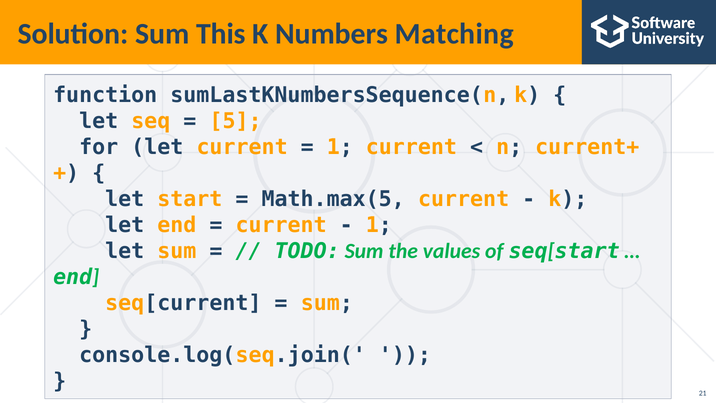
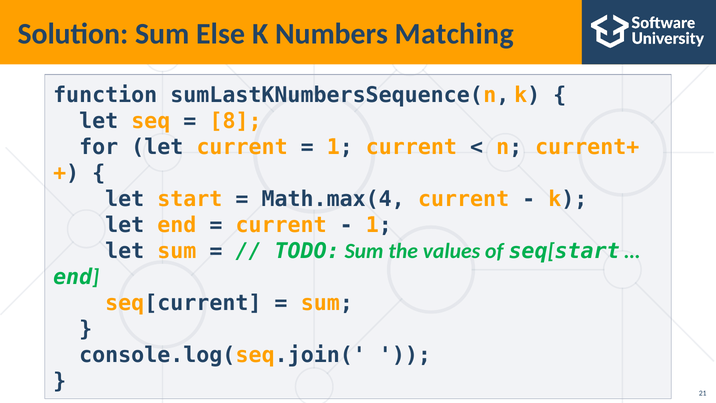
This: This -> Else (221, 34)
5: 5 -> 8 (236, 121)
Math.max(5: Math.max(5 -> Math.max(4 (333, 199)
